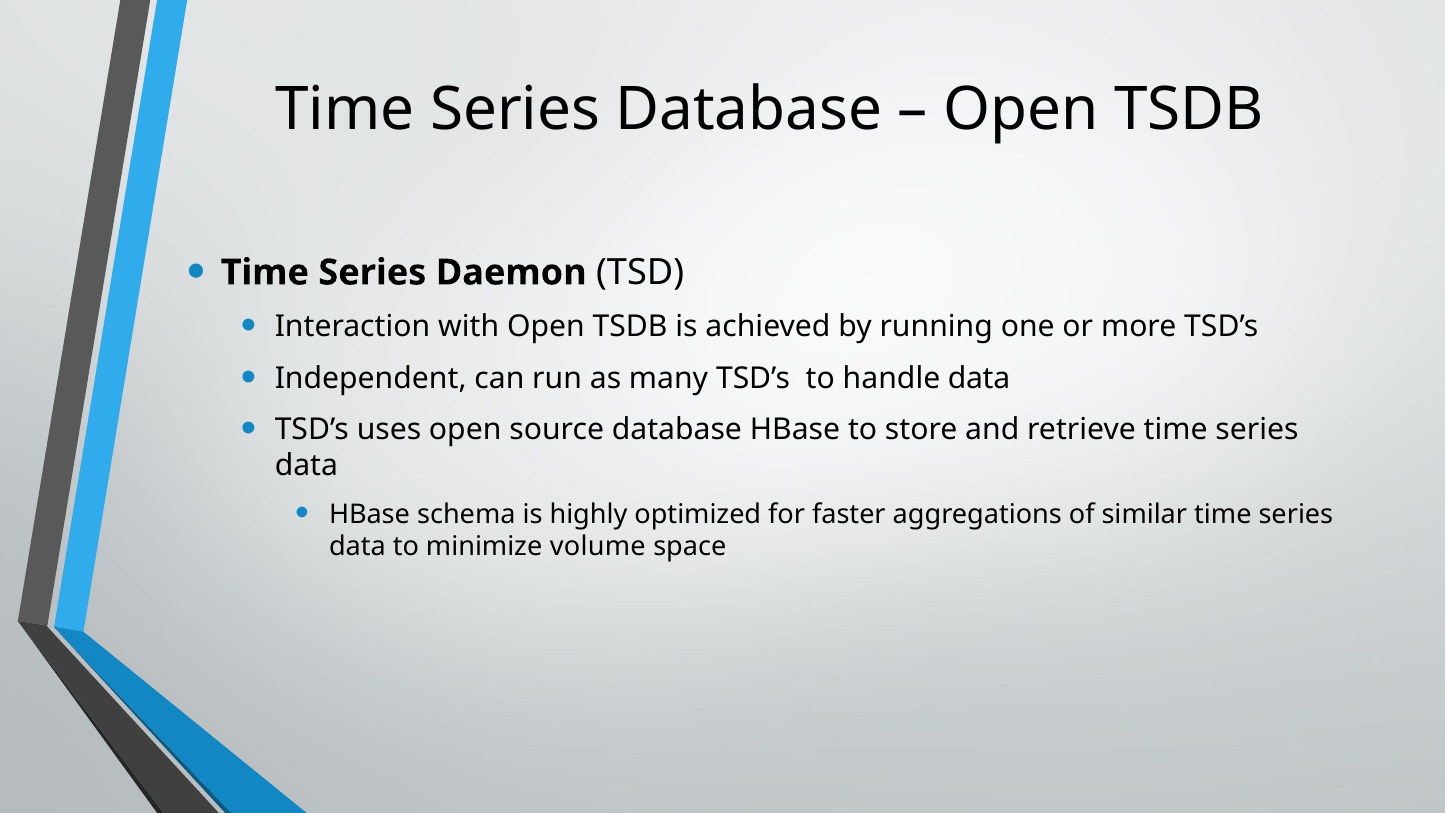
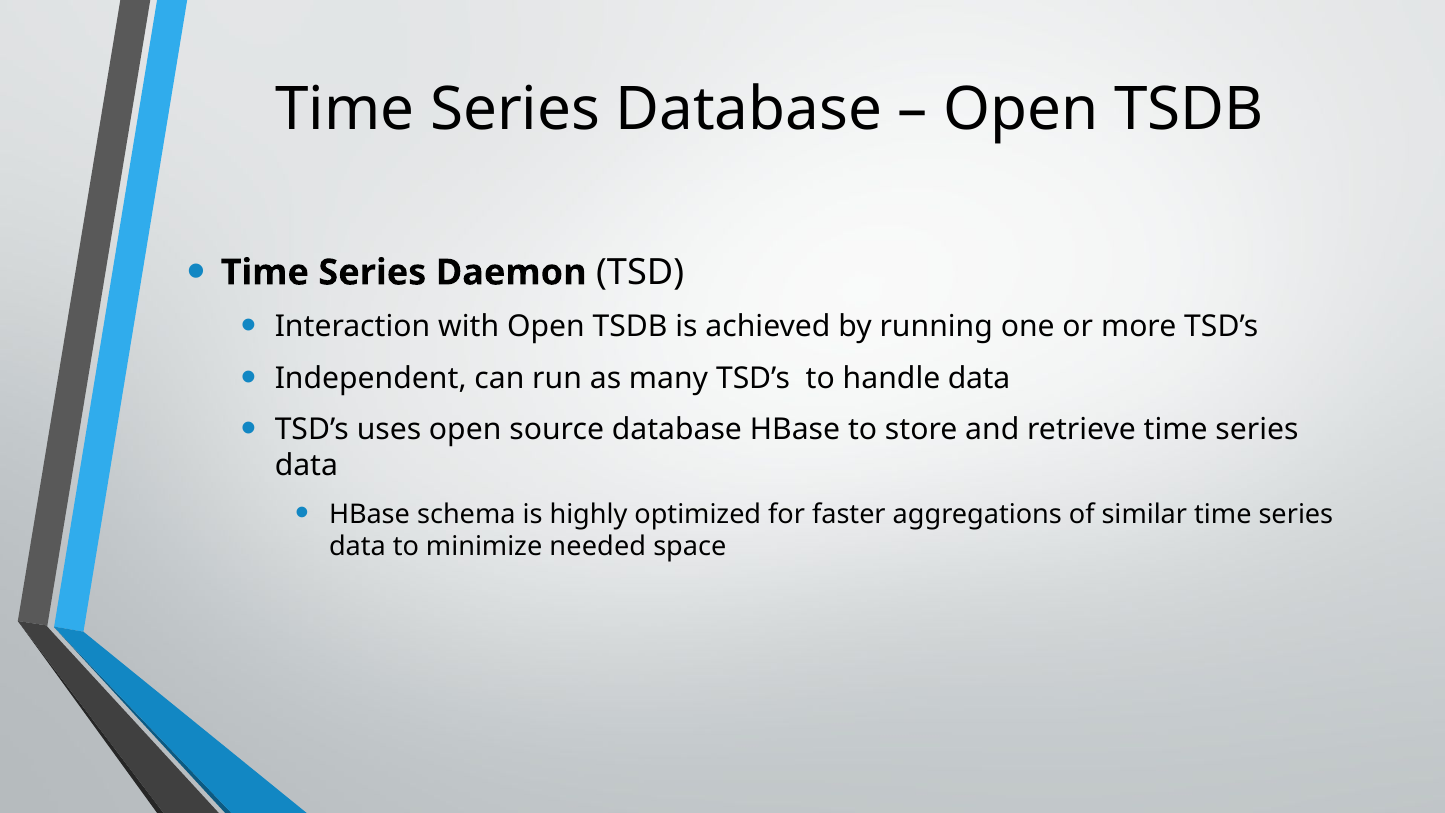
volume: volume -> needed (598, 546)
